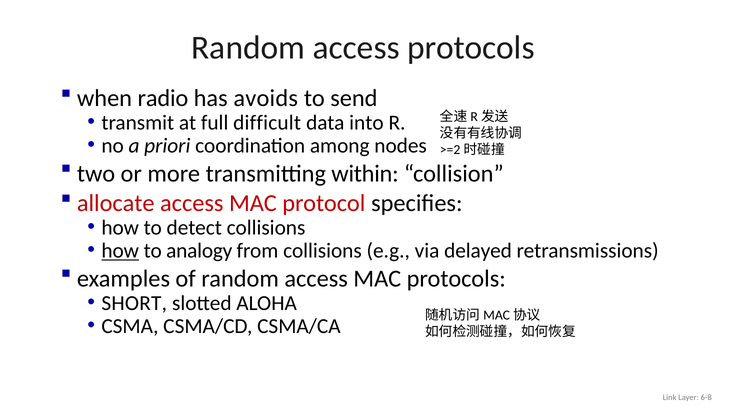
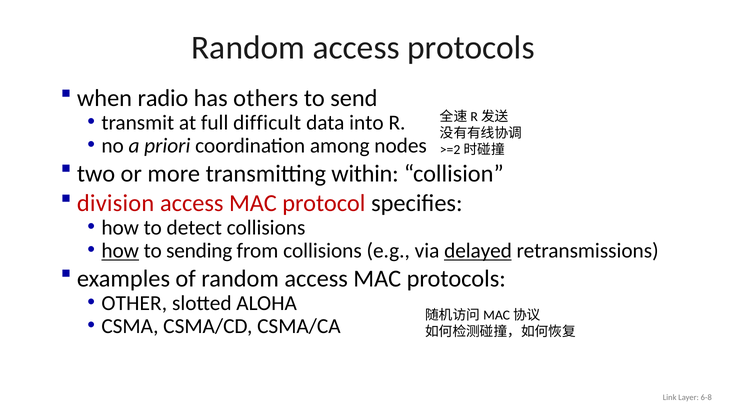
avoids: avoids -> others (266, 98)
allocate: allocate -> division (116, 204)
analogy: analogy -> sending (199, 251)
delayed underline: none -> present (478, 251)
SHORT: SHORT -> OTHER (134, 303)
